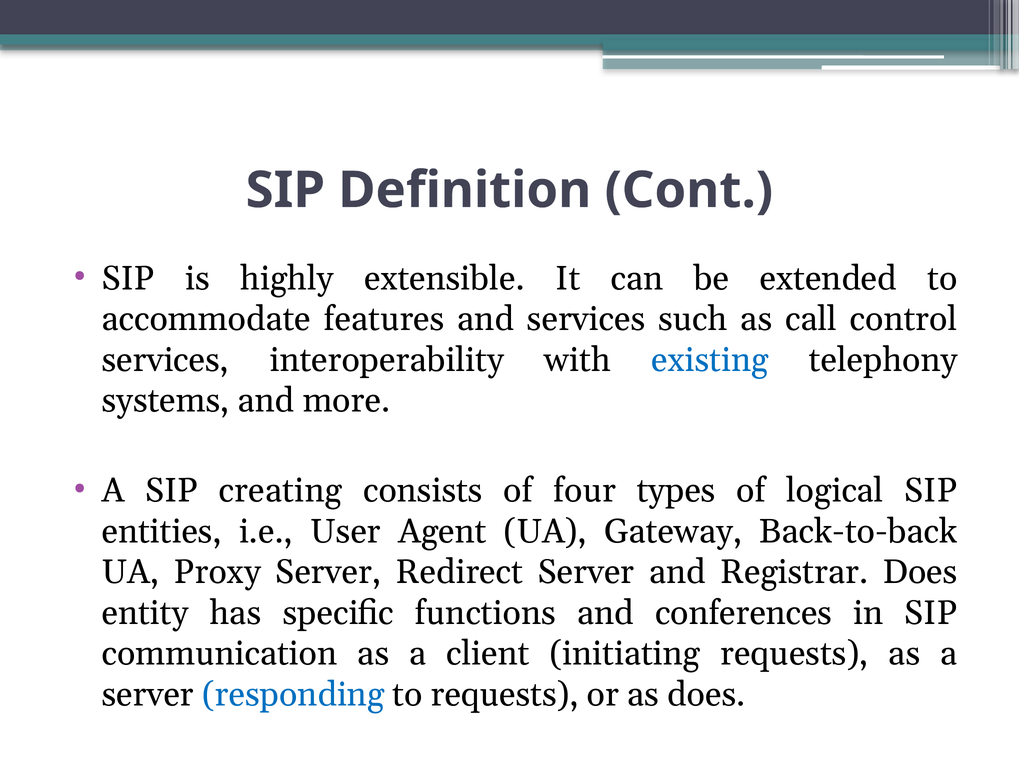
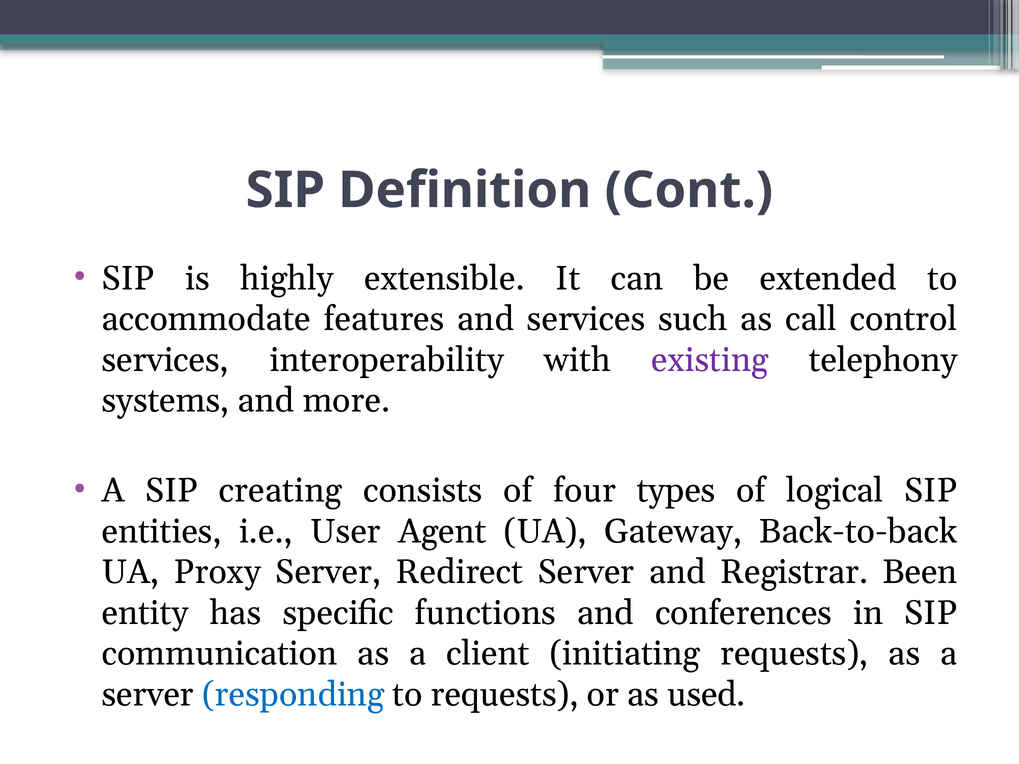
existing colour: blue -> purple (710, 360)
Registrar Does: Does -> Been (920, 572)
as does: does -> used (706, 695)
